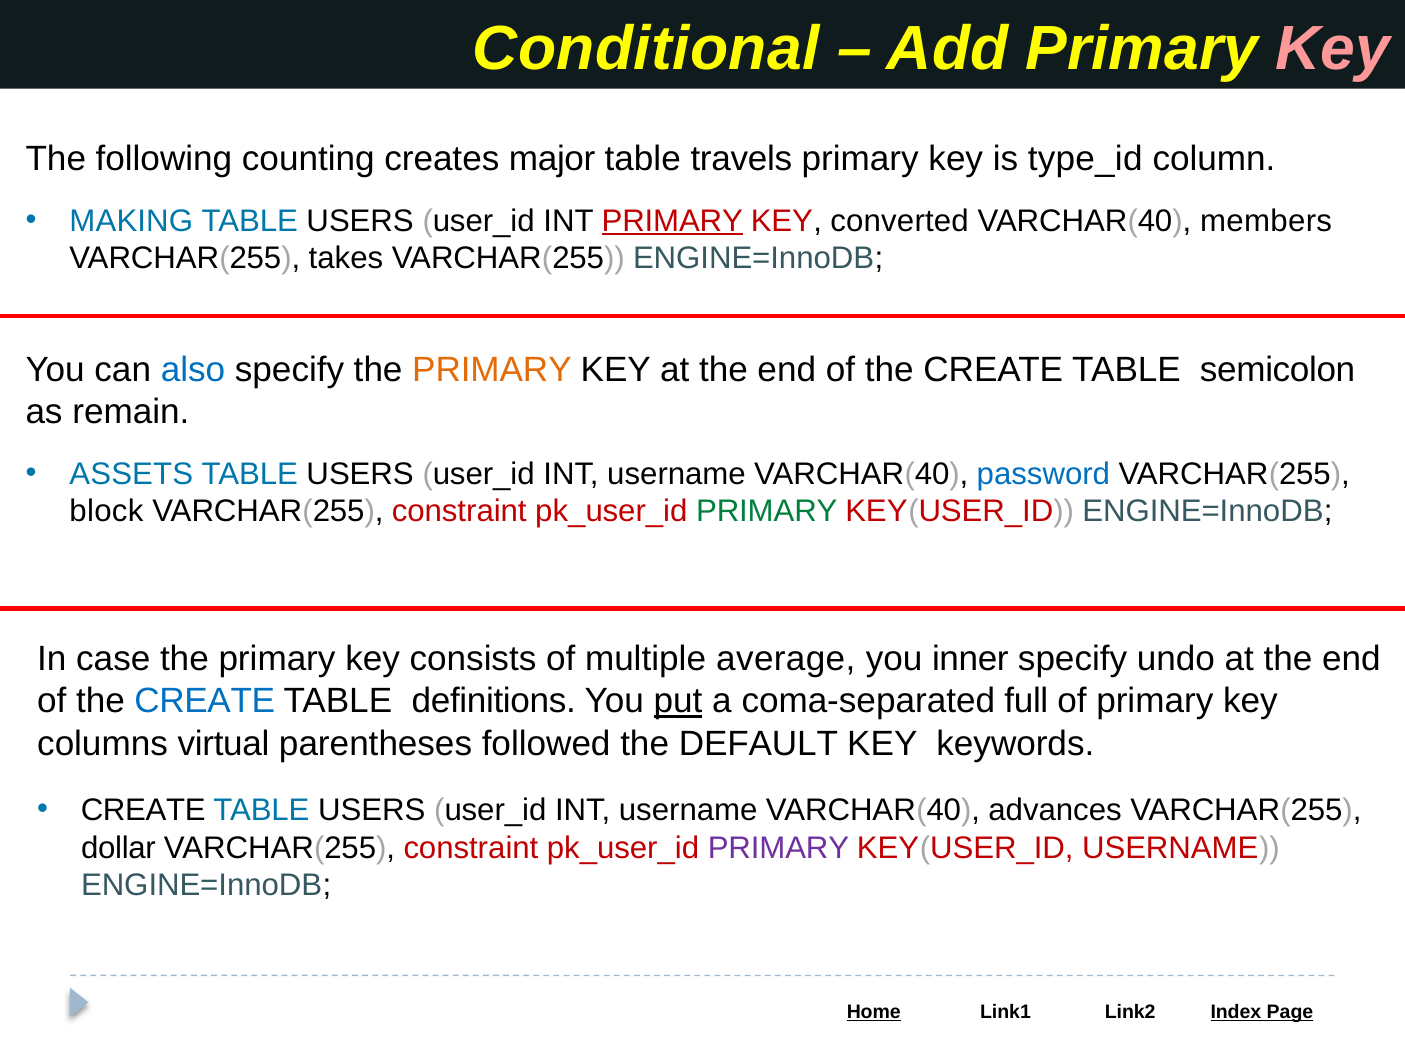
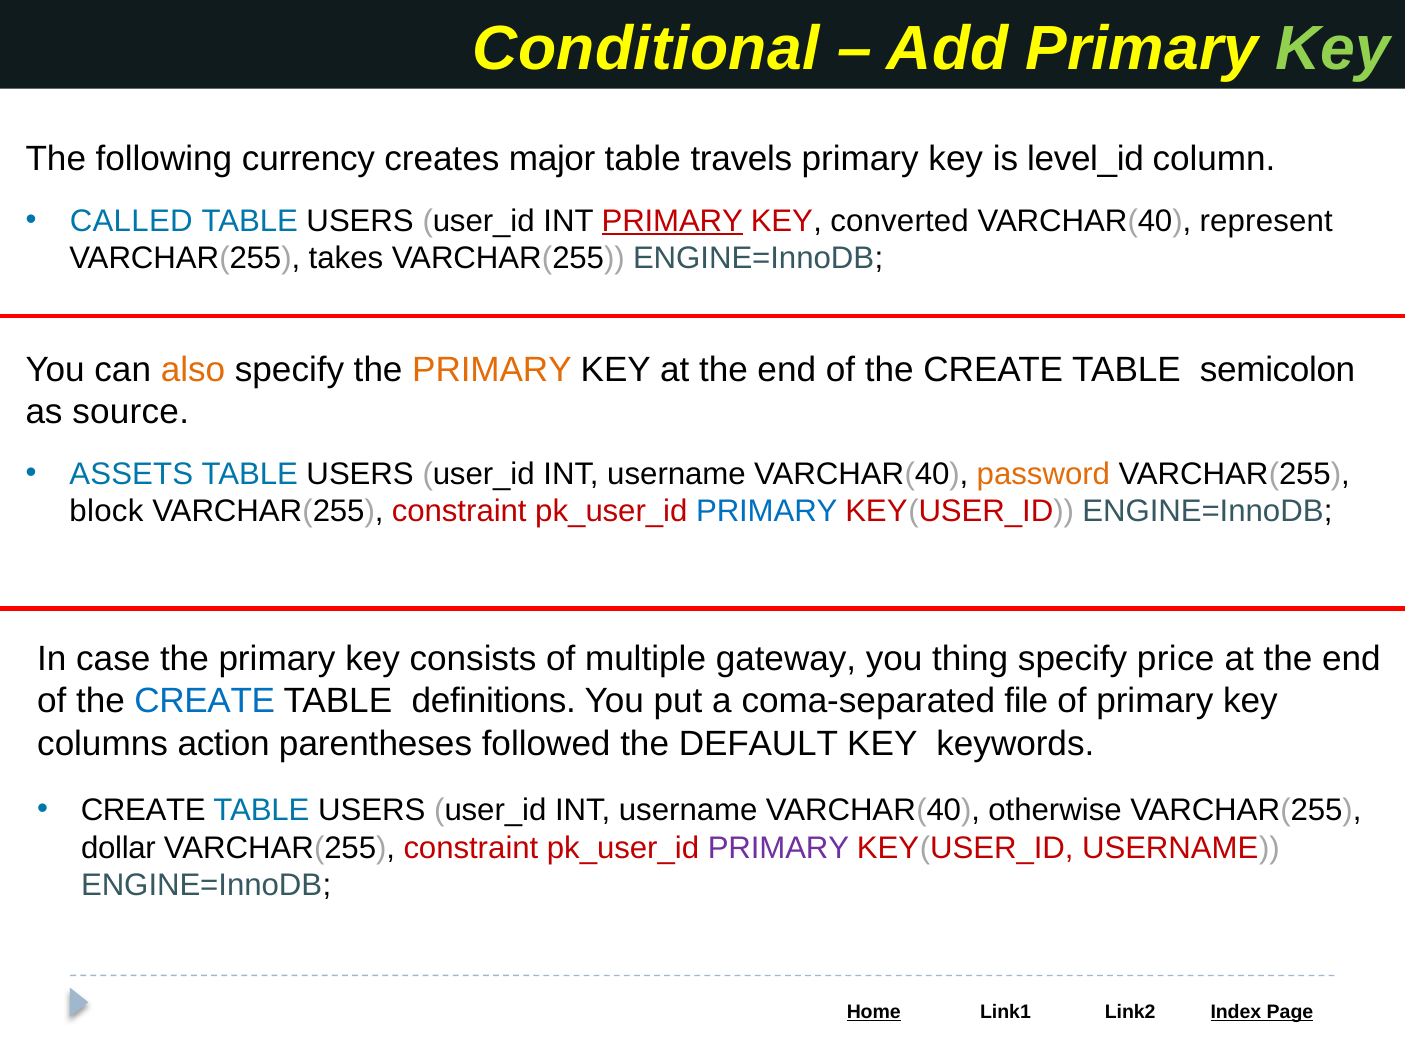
Key colour: pink -> light green (1333, 49)
counting: counting -> currency (308, 159)
type_id: type_id -> level_id (1086, 159)
MAKING: MAKING -> CALLED (131, 221)
members: members -> represent (1266, 221)
also colour: blue -> orange (193, 370)
remain: remain -> source (131, 412)
password colour: blue -> orange (1043, 474)
PRIMARY colour: green -> blue (767, 512)
average: average -> gateway (786, 660)
inner: inner -> thing (970, 660)
undo: undo -> price (1176, 660)
put underline: present -> none (678, 702)
full: full -> file (1026, 702)
virtual: virtual -> action (224, 744)
advances: advances -> otherwise (1055, 811)
